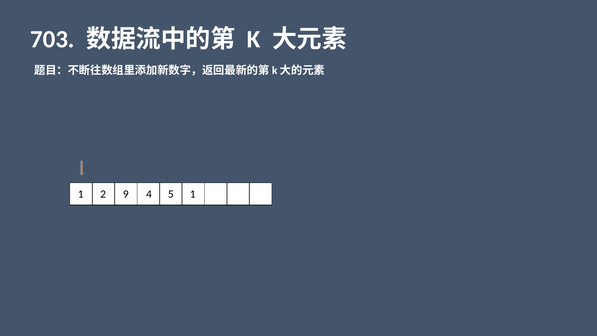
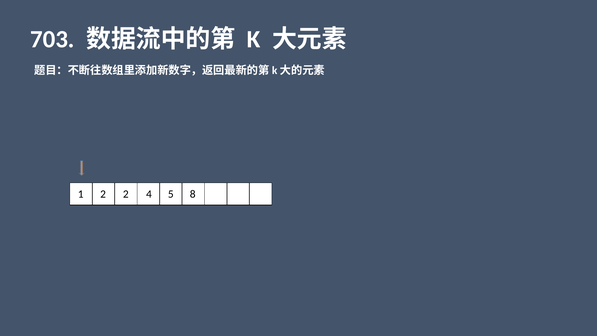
2 9: 9 -> 2 (126, 194)
5 1: 1 -> 8 (193, 194)
